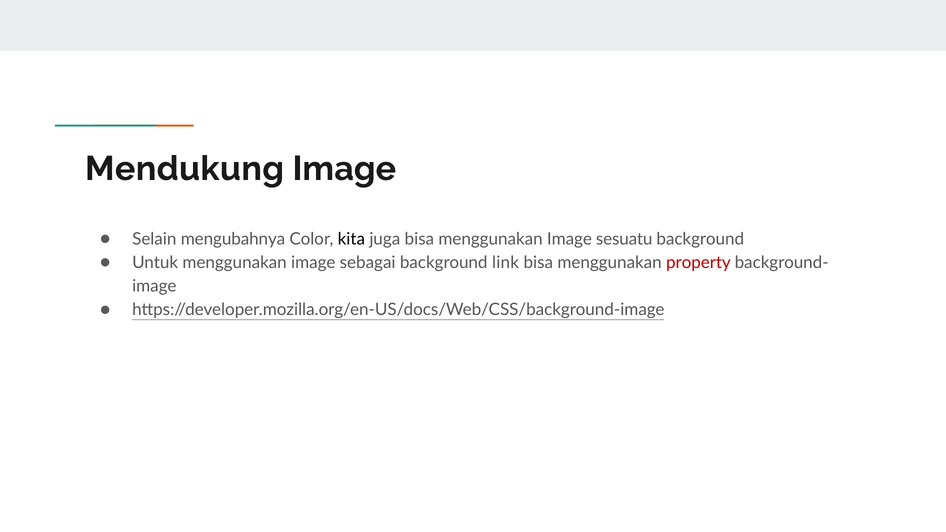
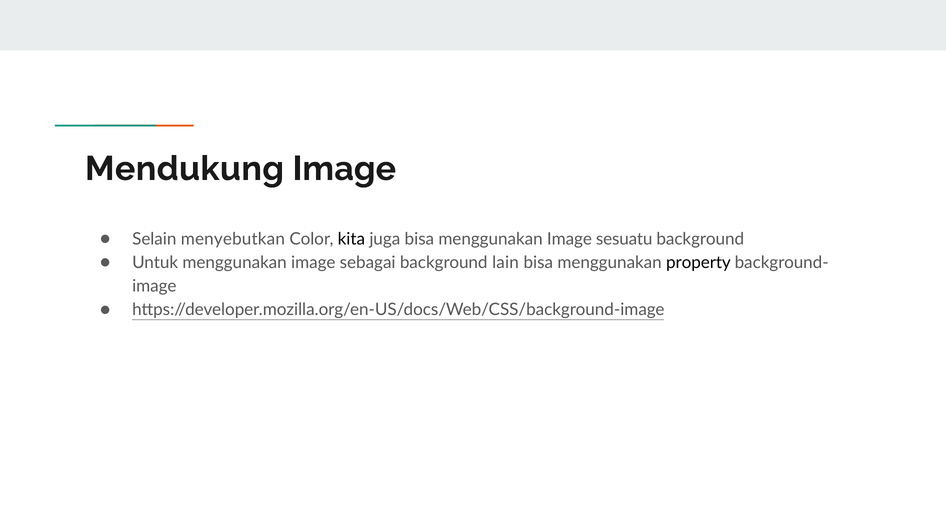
mengubahnya: mengubahnya -> menyebutkan (233, 239)
link: link -> lain (506, 263)
property colour: red -> black (698, 263)
